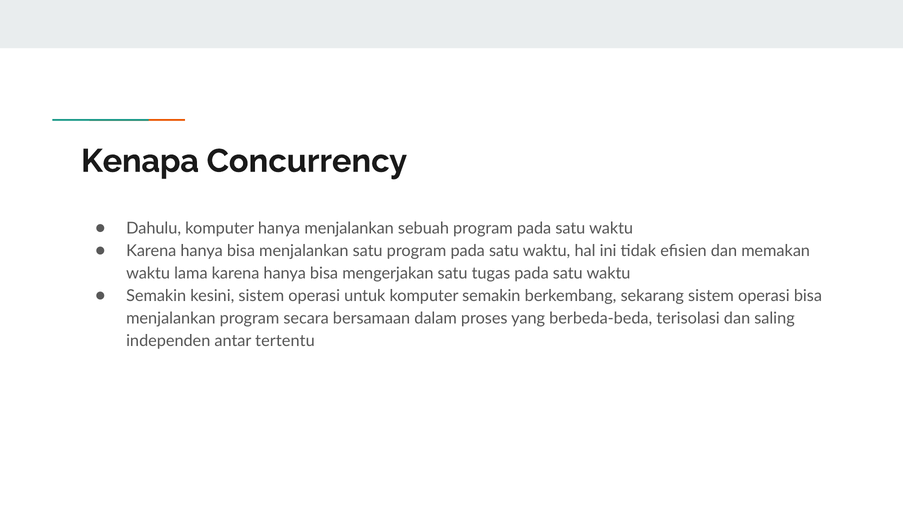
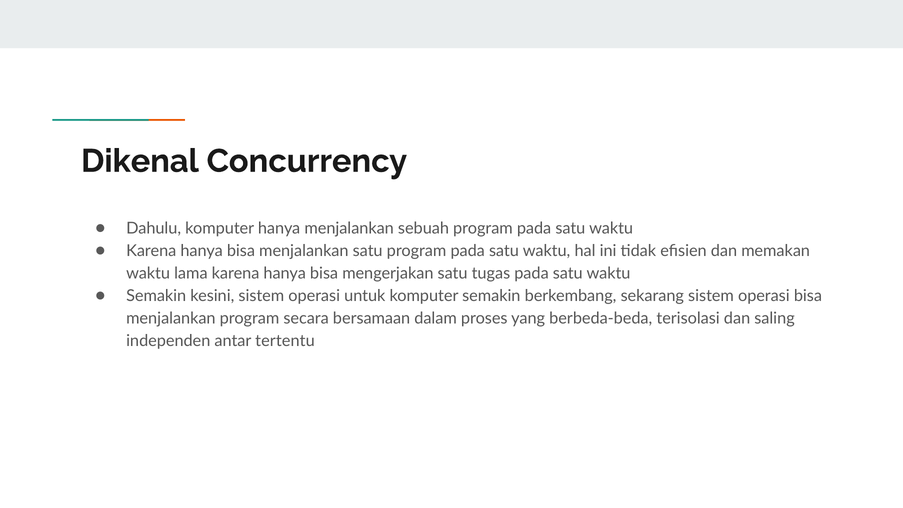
Kenapa: Kenapa -> Dikenal (140, 161)
